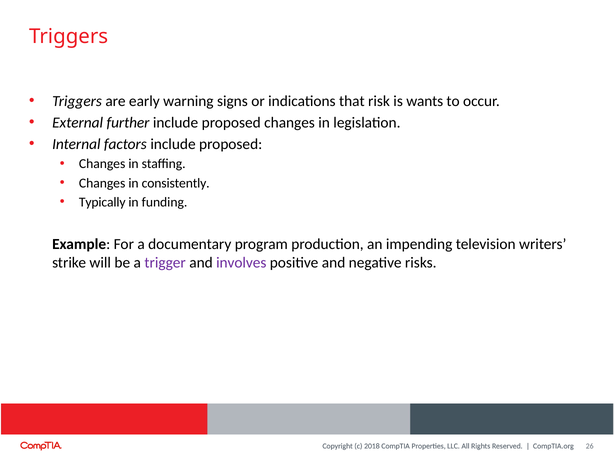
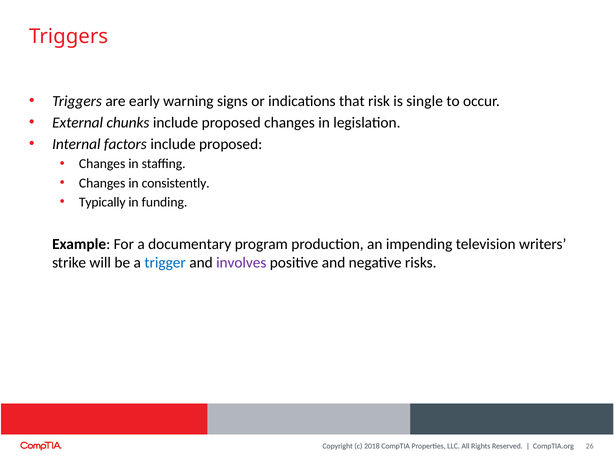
wants: wants -> single (425, 101)
further: further -> chunks (128, 123)
trigger colour: purple -> blue (165, 263)
